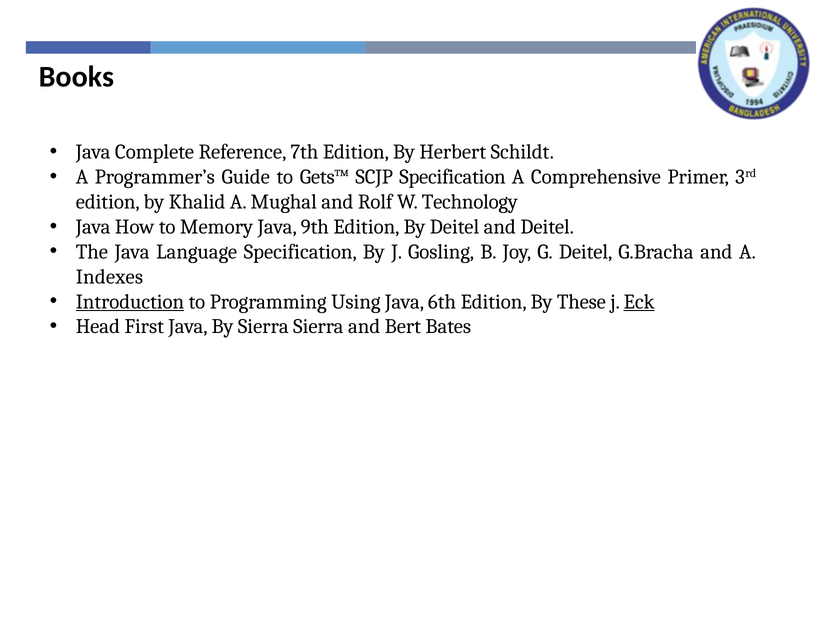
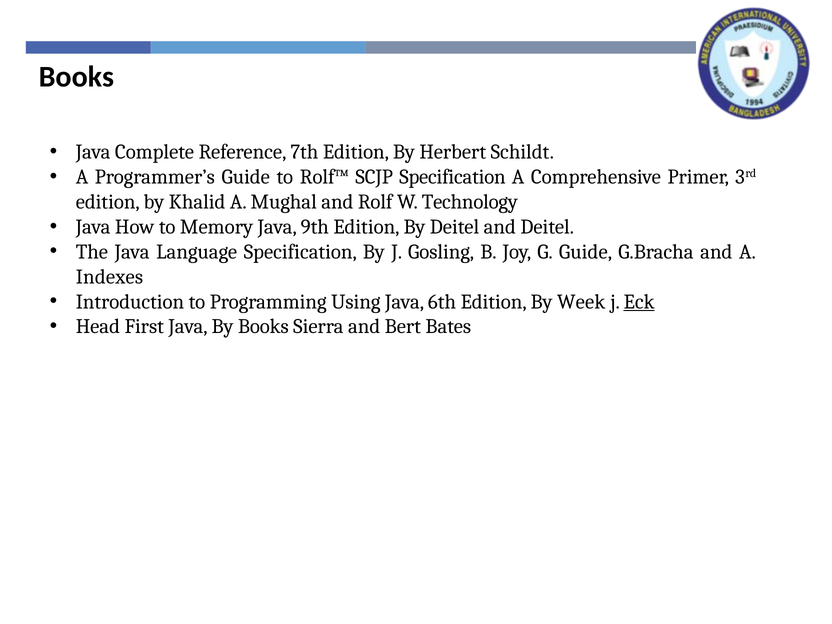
Gets™: Gets™ -> Rolf™ (324, 177)
G Deitel: Deitel -> Guide (586, 252)
Introduction underline: present -> none (130, 302)
These: These -> Week (581, 302)
By Sierra: Sierra -> Books (263, 327)
